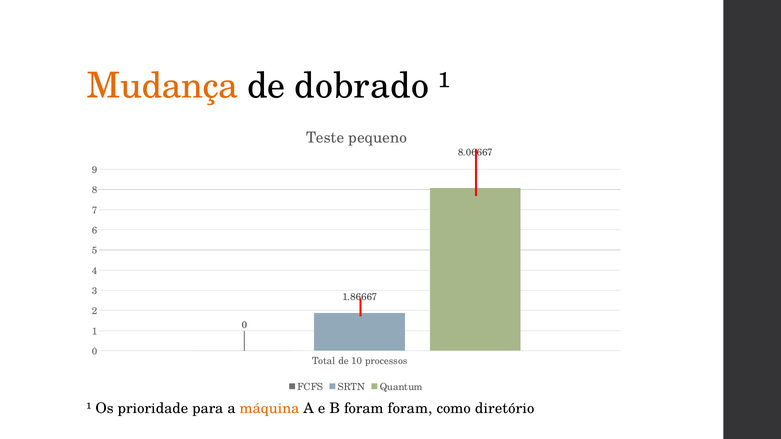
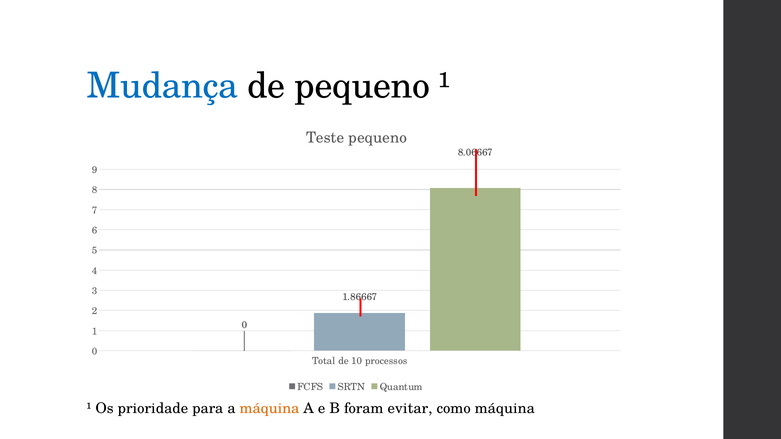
Mudança colour: orange -> blue (163, 86)
de dobrado: dobrado -> pequeno (362, 86)
foram foram: foram -> evitar (410, 409)
como diretório: diretório -> máquina (505, 409)
